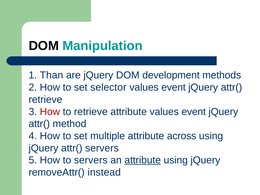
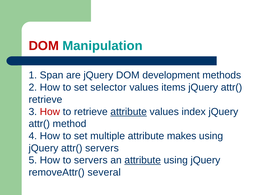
DOM colour: black -> red (44, 46)
Than: Than -> Span (52, 75)
event: event -> items (173, 87)
attribute underline: none -> present (129, 112)
event: event -> index (194, 112)
across: across -> makes (182, 136)
instead: instead -> several (104, 172)
